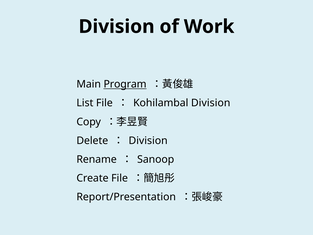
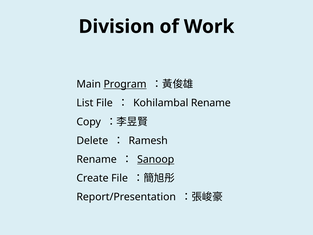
Kohilambal Division: Division -> Rename (211, 103)
Division: Division -> Ramesh (148, 140)
Sanoop underline: none -> present (156, 159)
